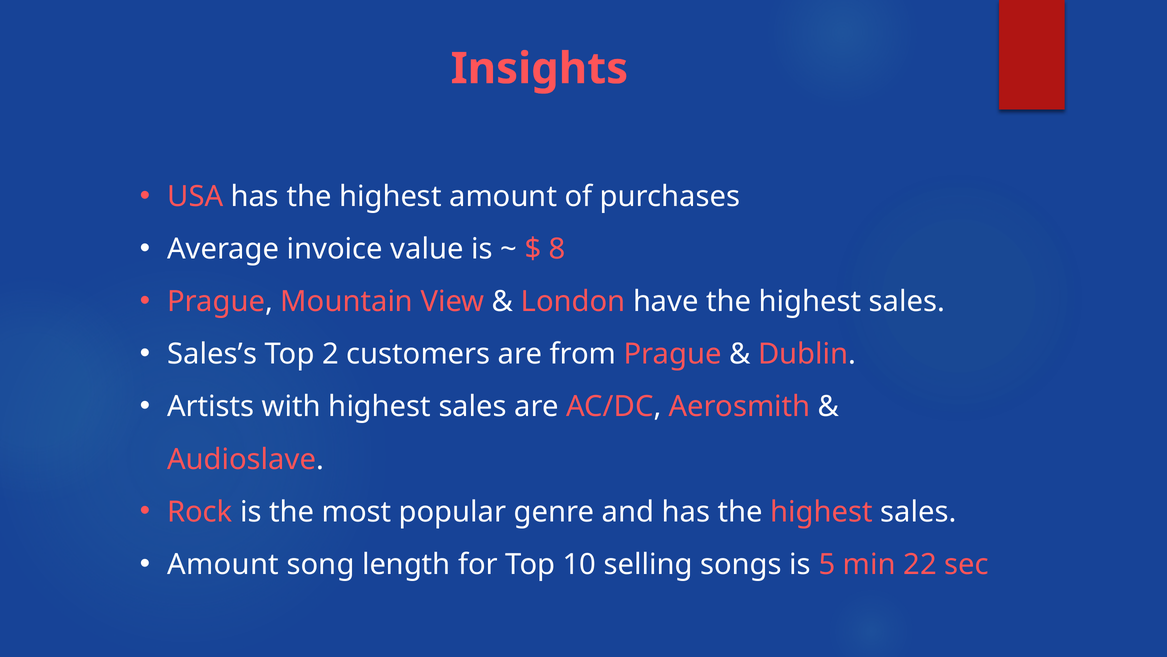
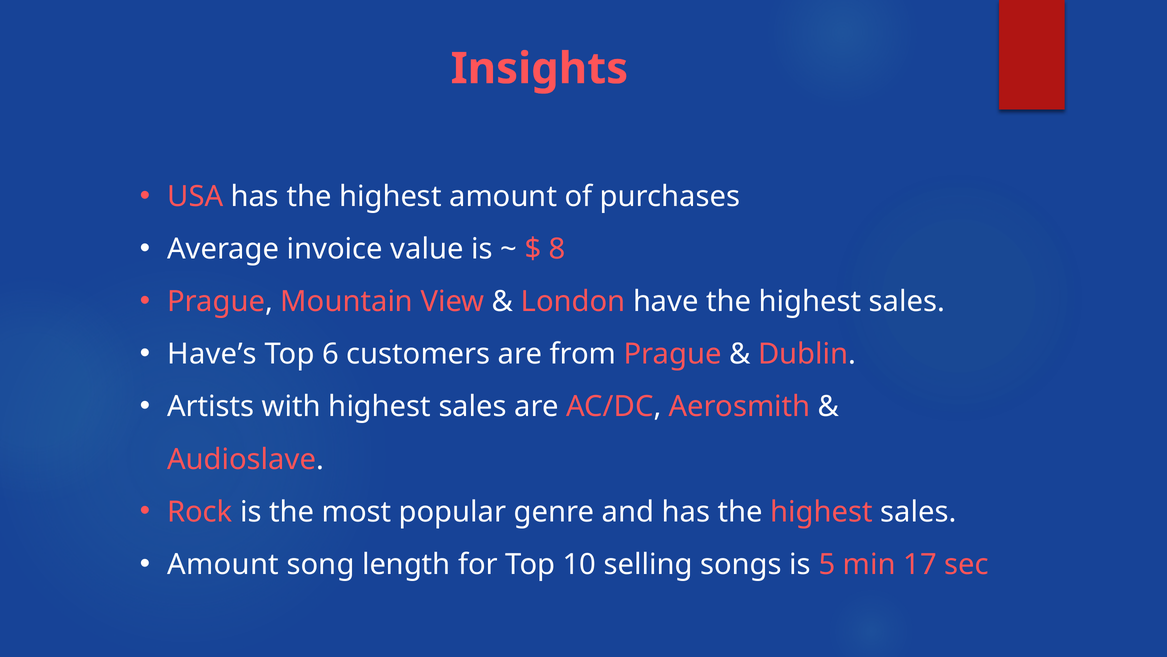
Sales’s: Sales’s -> Have’s (212, 354)
2: 2 -> 6 (330, 354)
22: 22 -> 17 (920, 564)
